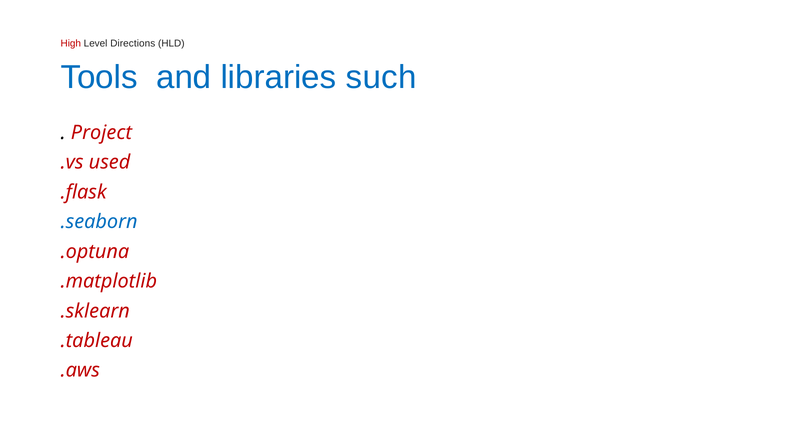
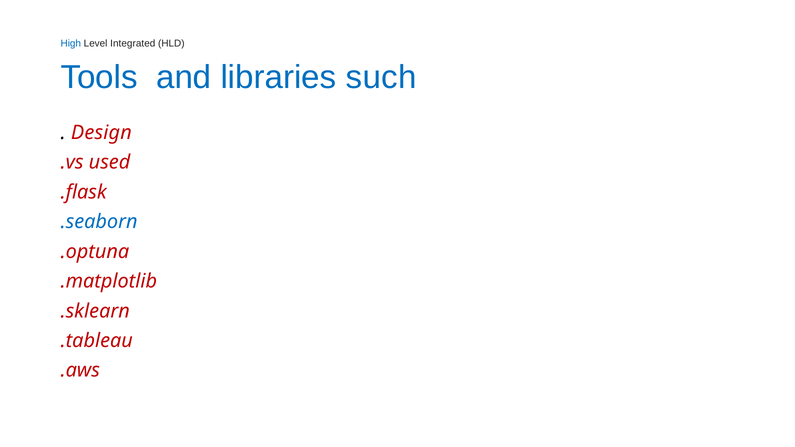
High colour: red -> blue (71, 44)
Directions: Directions -> Integrated (133, 44)
Project: Project -> Design (101, 133)
